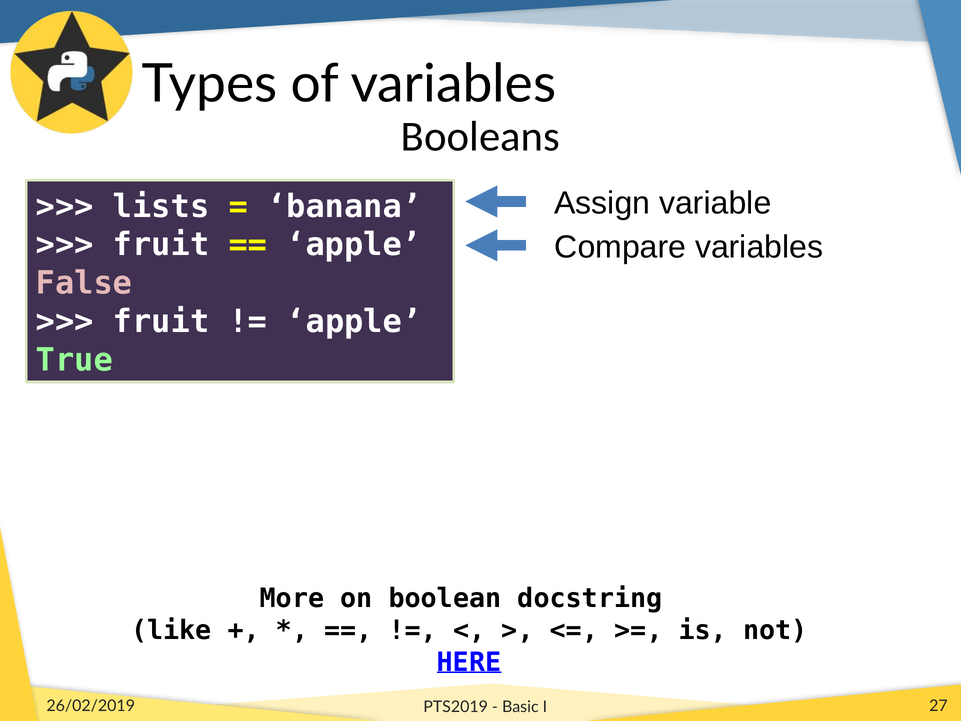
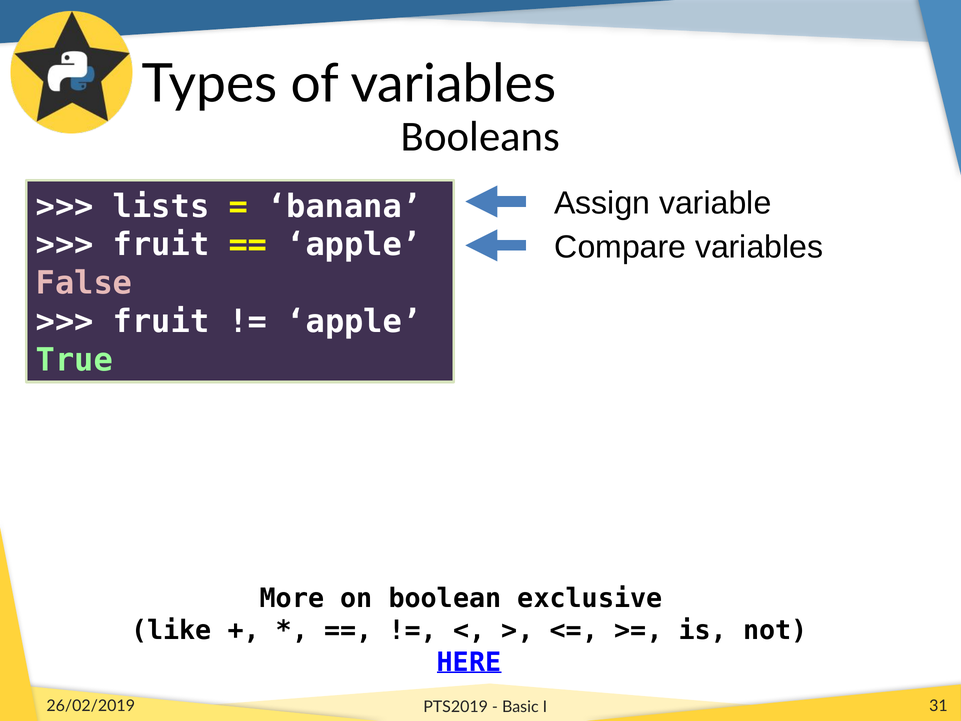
docstring: docstring -> exclusive (590, 598)
27: 27 -> 31 (938, 706)
